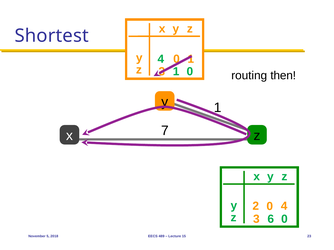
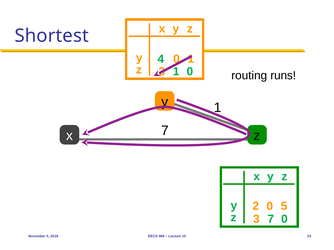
then: then -> runs (283, 76)
2 0 4: 4 -> 5 (284, 206)
3 6: 6 -> 7 (271, 219)
